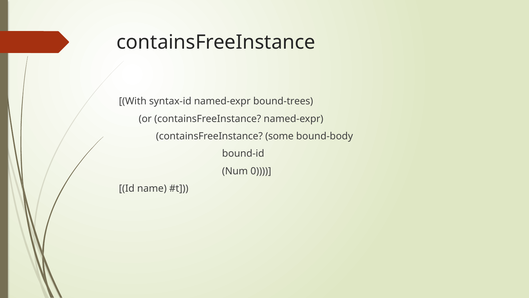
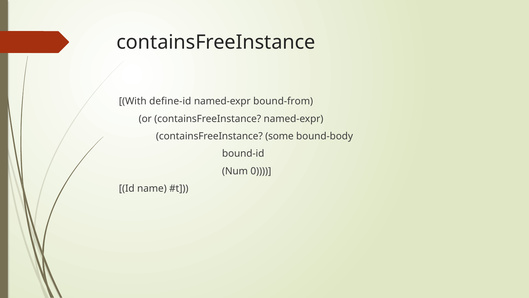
syntax-id: syntax-id -> define-id (170, 101)
bound-trees: bound-trees -> bound-from (283, 101)
